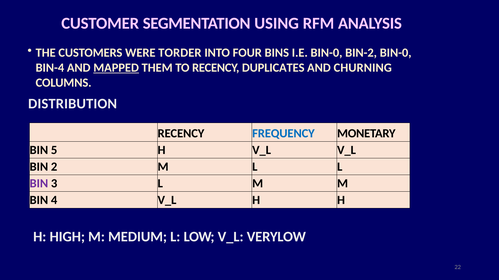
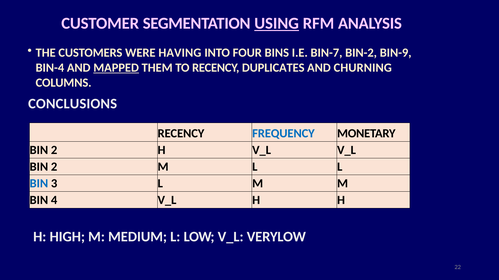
USING underline: none -> present (277, 23)
TORDER: TORDER -> HAVING (180, 53)
I.E BIN-0: BIN-0 -> BIN-7 (326, 53)
BIN-2 BIN-0: BIN-0 -> BIN-9 (396, 53)
DISTRIBUTION: DISTRIBUTION -> CONCLUSIONS (73, 104)
5: 5 -> 2 (54, 150)
BIN colour: purple -> blue (39, 184)
